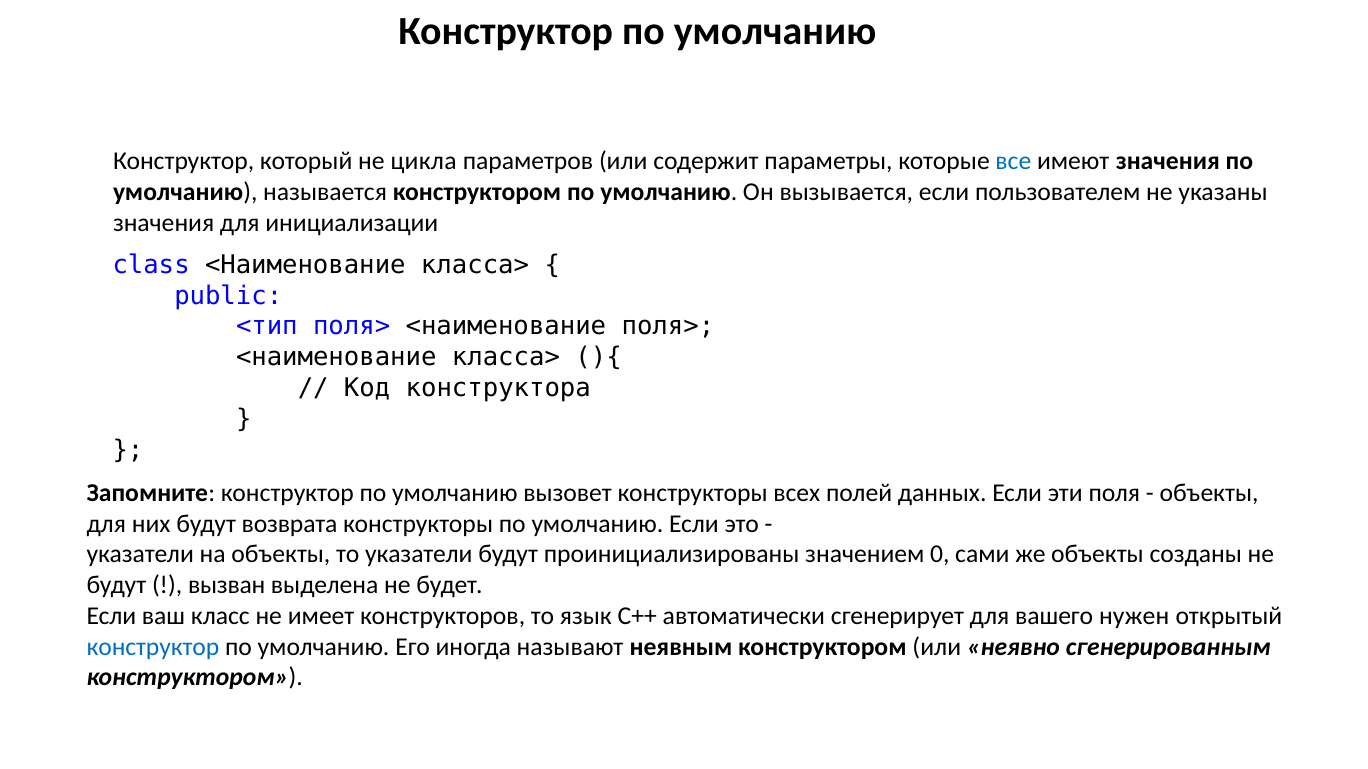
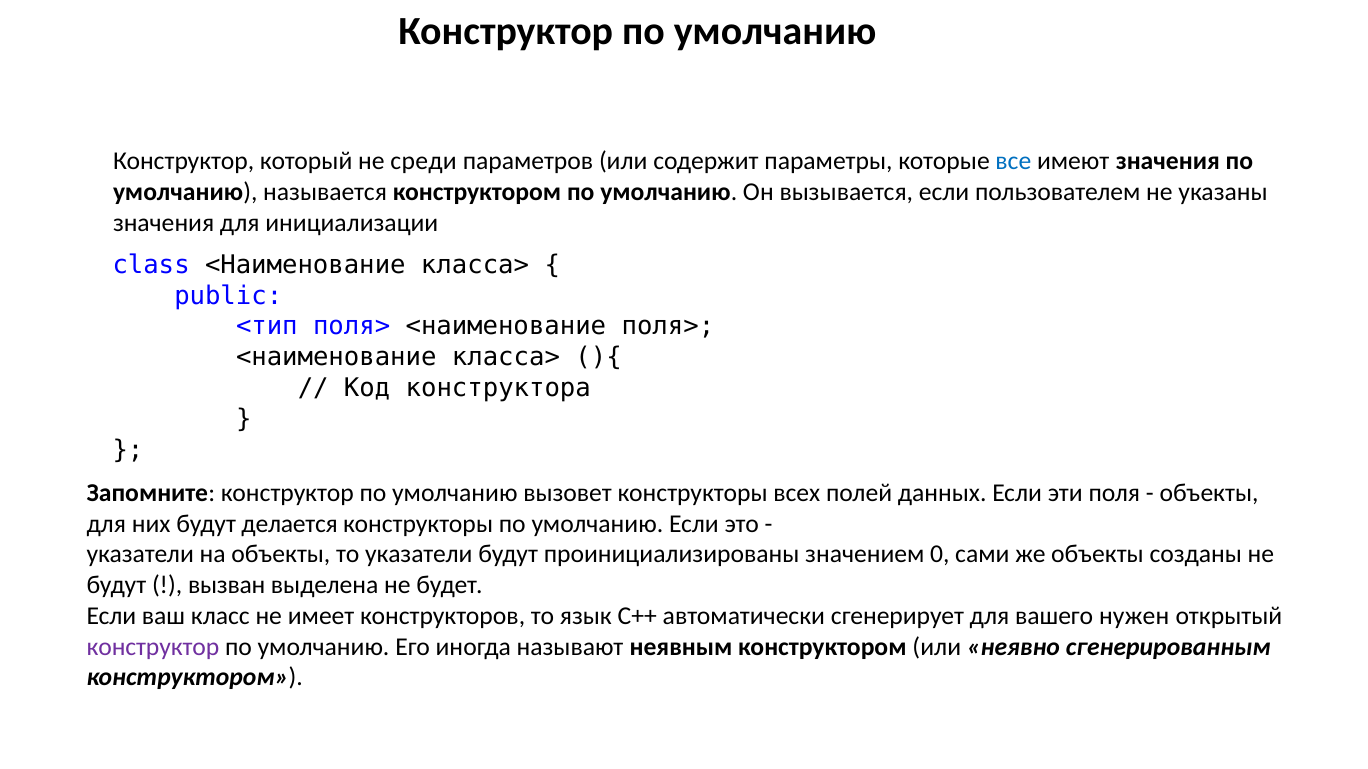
цикла: цикла -> среди (424, 162)
возврата: возврата -> делается (290, 524)
конструктор colour: blue -> purple (153, 647)
